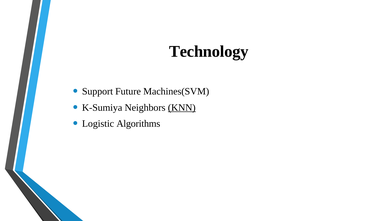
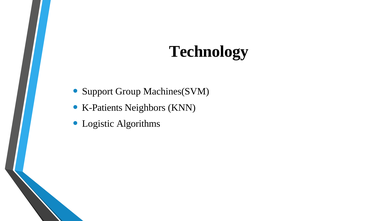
Future: Future -> Group (128, 91)
K-Sumiya: K-Sumiya -> K-Patients (102, 107)
KNN underline: present -> none (182, 107)
